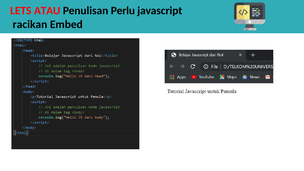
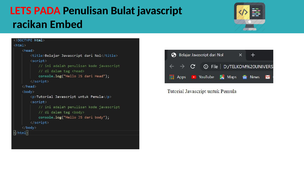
ATAU: ATAU -> PADA (47, 11)
Perlu: Perlu -> Bulat (123, 11)
